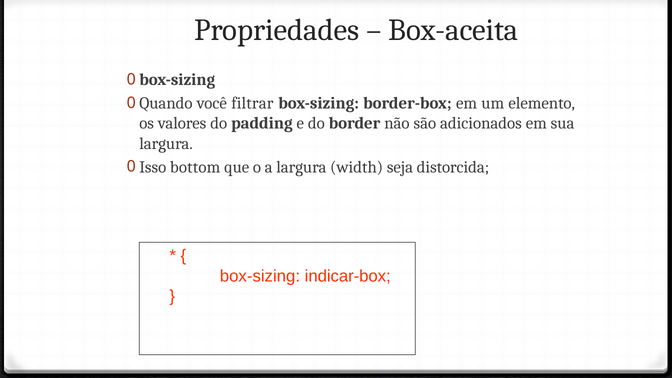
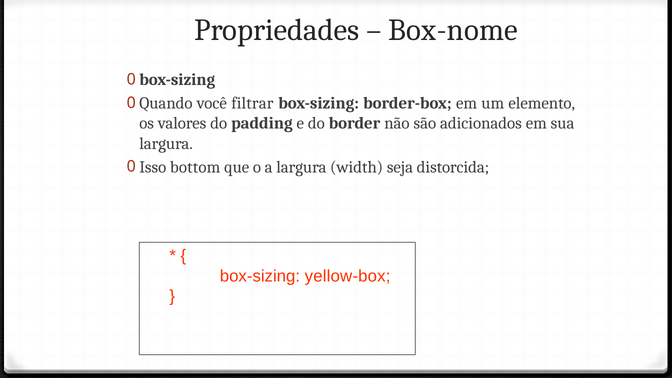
Box-aceita: Box-aceita -> Box-nome (453, 30)
indicar-box: indicar-box -> yellow-box (348, 276)
